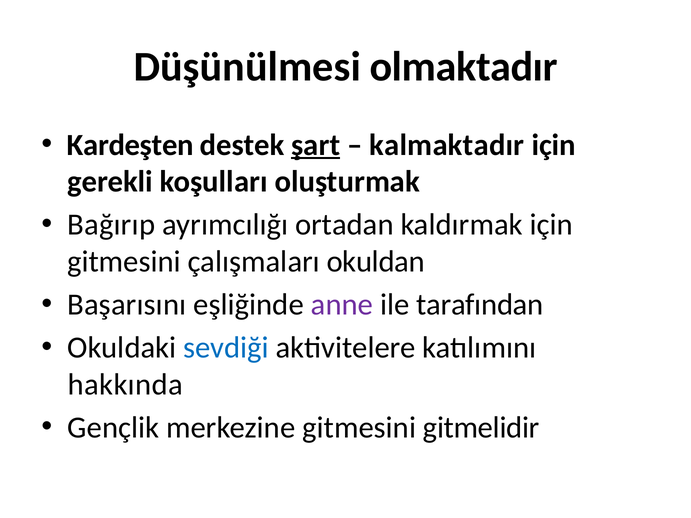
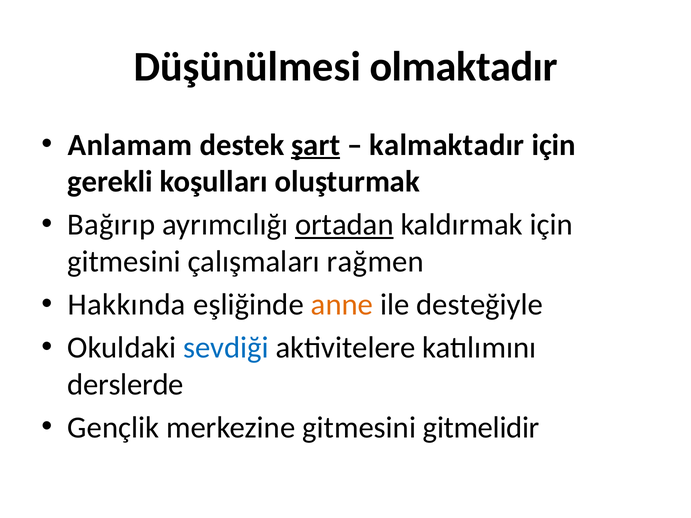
Kardeşten: Kardeşten -> Anlamam (130, 145)
ortadan underline: none -> present (344, 225)
okuldan: okuldan -> rağmen (375, 262)
Başarısını: Başarısını -> Hakkında (127, 305)
anne colour: purple -> orange (342, 305)
tarafından: tarafından -> desteğiyle (480, 305)
hakkında: hakkında -> derslerde (126, 385)
